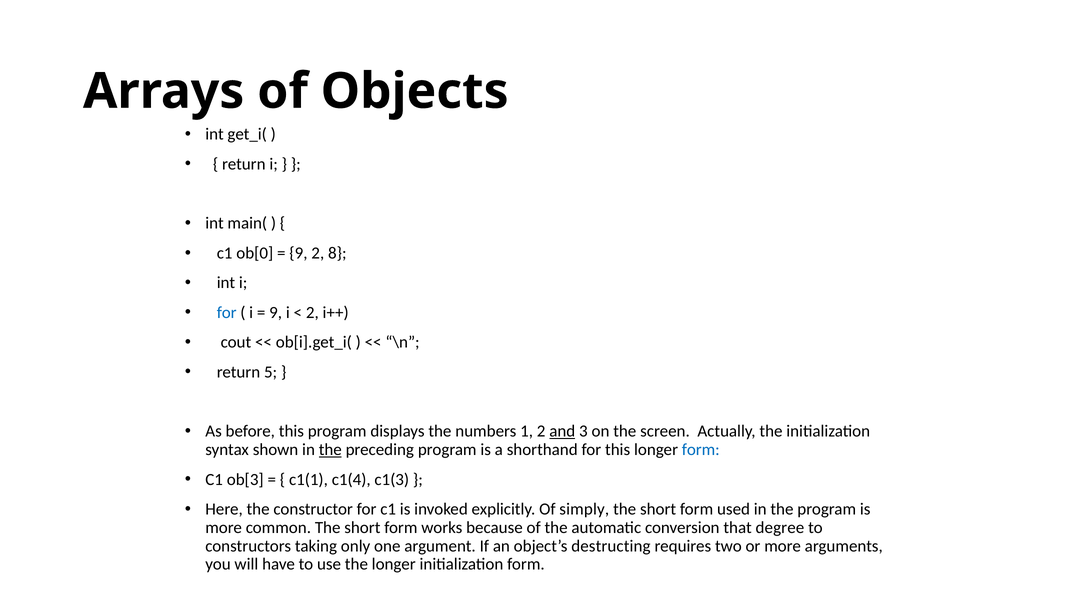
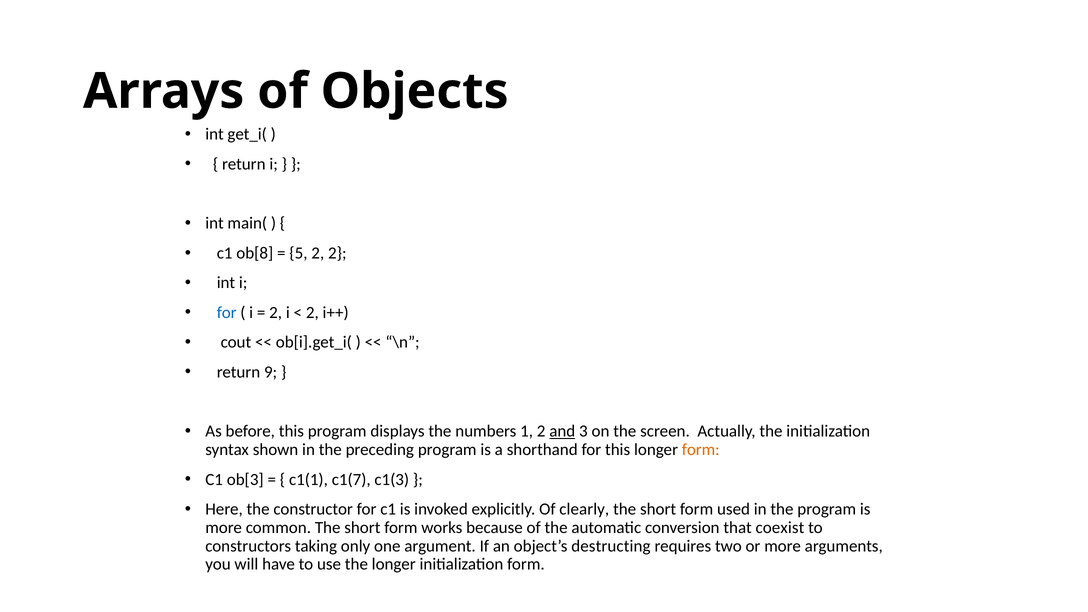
ob[0: ob[0 -> ob[8 (255, 253)
9: 9 -> 5 (298, 253)
2 8: 8 -> 2 (337, 253)
9: 9 -> 2 (276, 313)
5: 5 -> 9 (271, 372)
the underline: present -> none (330, 450)
form colour: blue -> orange (701, 450)
c1(4: c1(4 -> c1(7 (351, 479)
simply: simply -> clearly (584, 509)
degree: degree -> coexist (780, 528)
